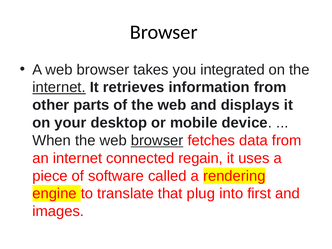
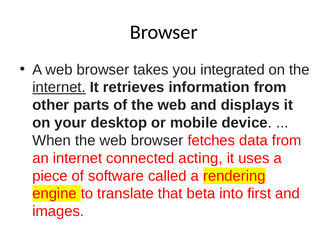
browser underline: present -> none (157, 140)
regain: regain -> acting (201, 158)
plug: plug -> beta (201, 194)
